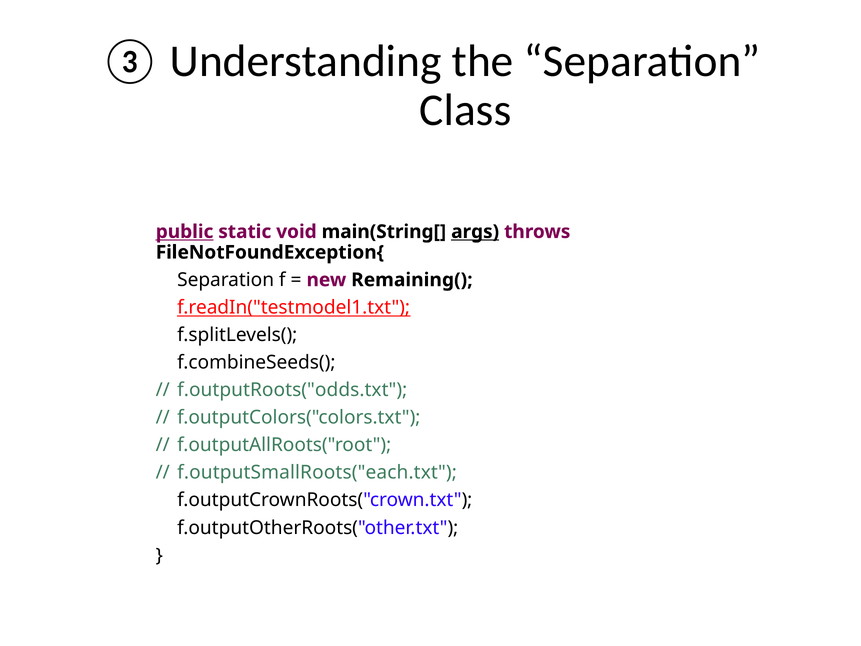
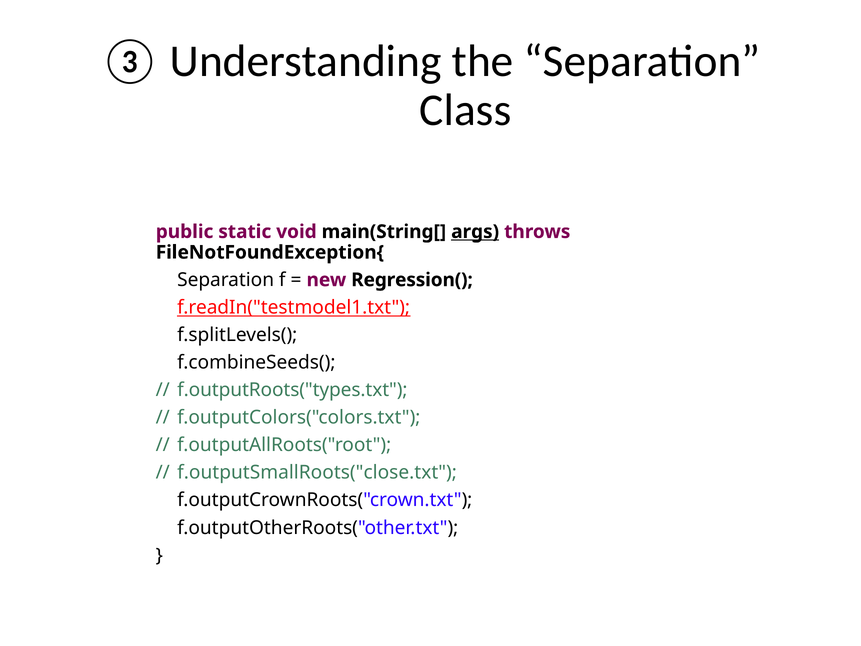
public underline: present -> none (185, 232)
Remaining(: Remaining( -> Regression( (412, 280)
f.outputRoots("odds.txt: f.outputRoots("odds.txt -> f.outputRoots("types.txt (292, 390)
f.outputSmallRoots("each.txt: f.outputSmallRoots("each.txt -> f.outputSmallRoots("close.txt (317, 472)
